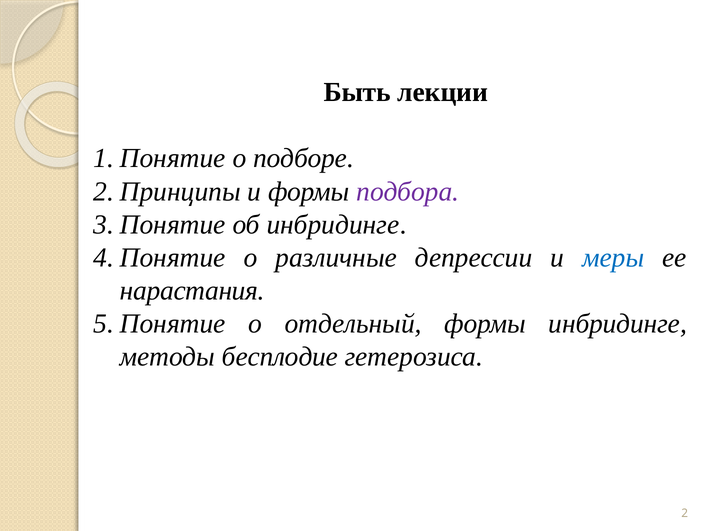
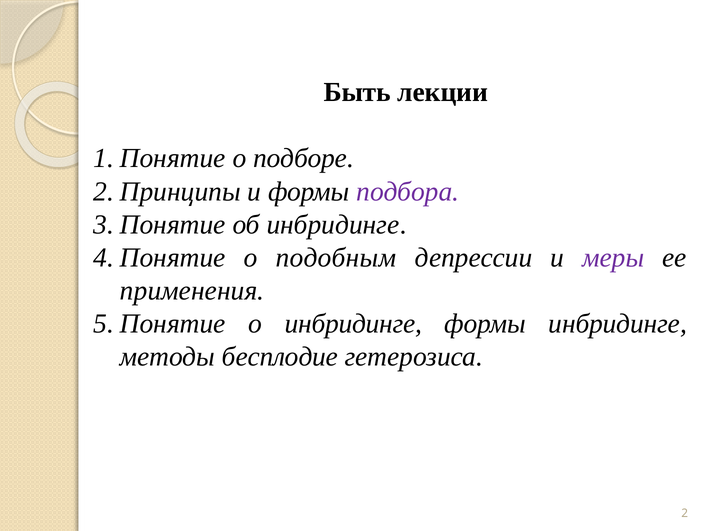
различные: различные -> подобным (336, 258)
меры colour: blue -> purple (613, 258)
нарастания: нарастания -> применения (192, 291)
о отдельный: отдельный -> инбридинге (353, 324)
